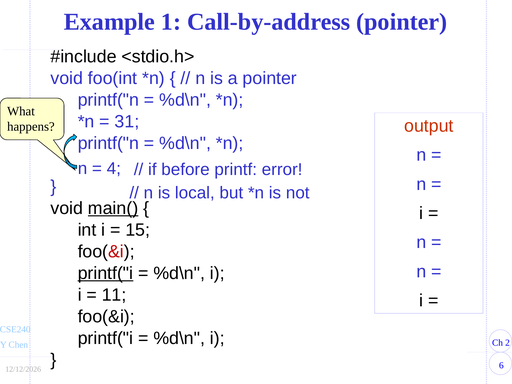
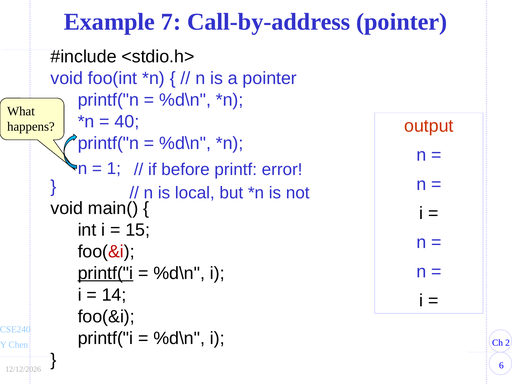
1: 1 -> 7 (171, 22)
31: 31 -> 40 (127, 121)
4: 4 -> 1 (114, 168)
main( underline: present -> none (113, 208)
11: 11 -> 14 (114, 295)
